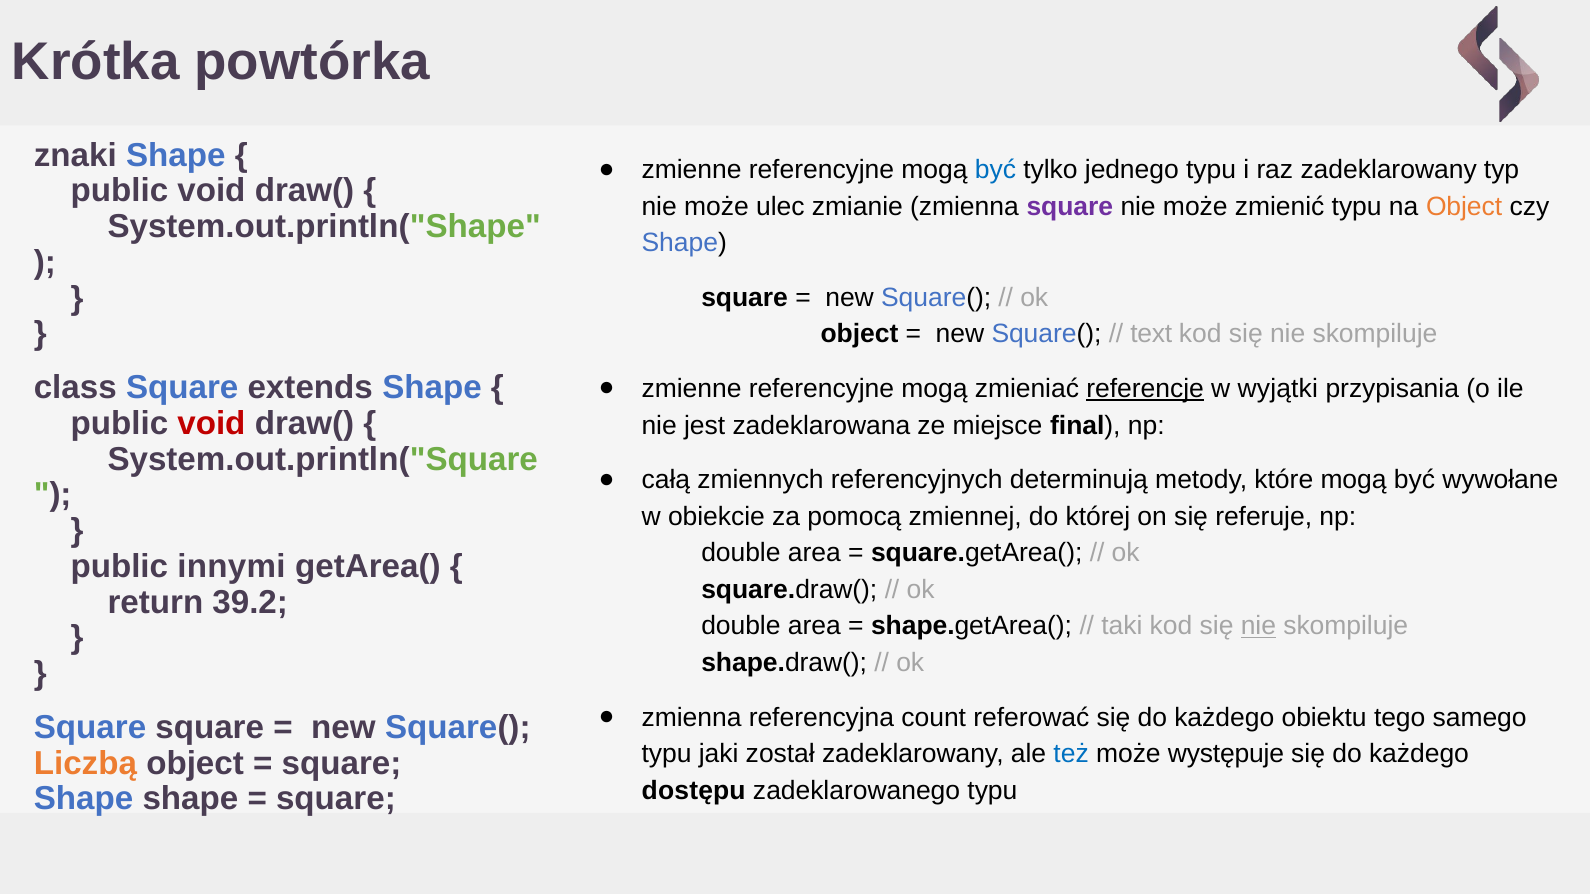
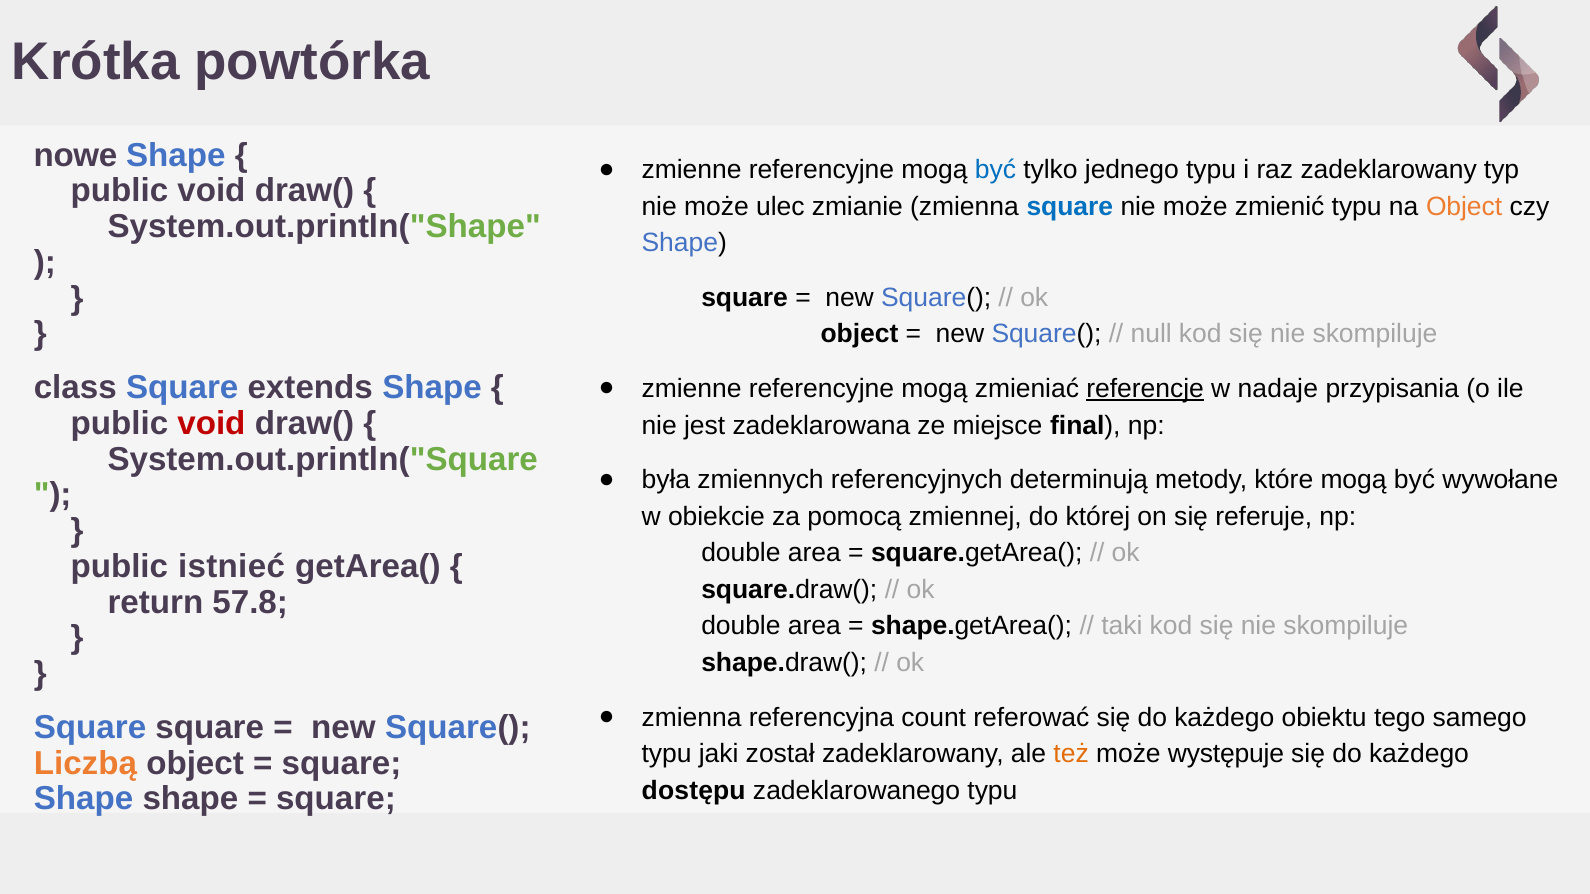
znaki: znaki -> nowe (75, 155)
square colour: purple -> blue (1070, 206)
text: text -> null (1151, 334)
wyjątki: wyjątki -> nadaje (1278, 389)
całą: całą -> była (666, 480)
innymi: innymi -> istnieć (232, 567)
39.2: 39.2 -> 57.8 (250, 602)
nie underline: present -> none (1258, 626)
też colour: blue -> orange (1071, 754)
